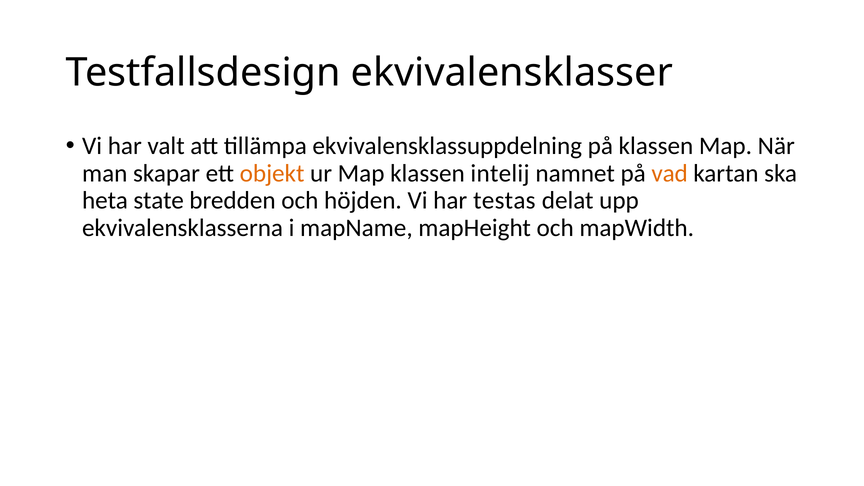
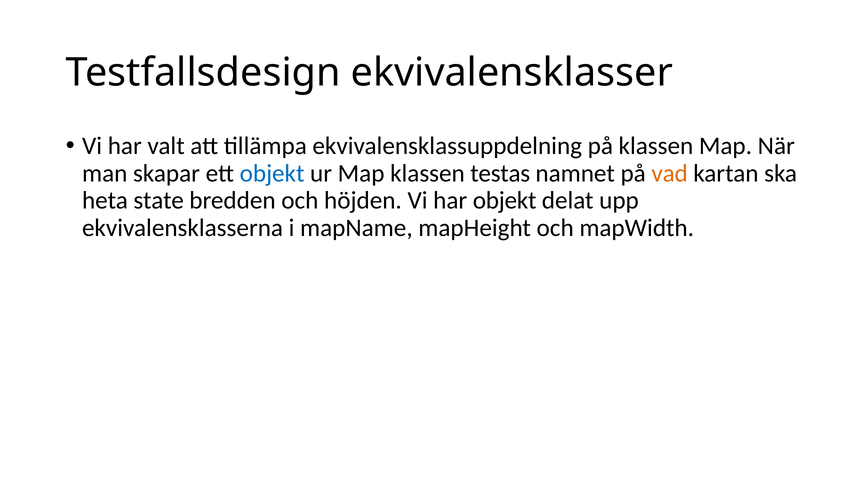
objekt colour: orange -> blue (272, 173)
intelij: intelij -> testas (500, 173)
har testas: testas -> objekt (505, 201)
